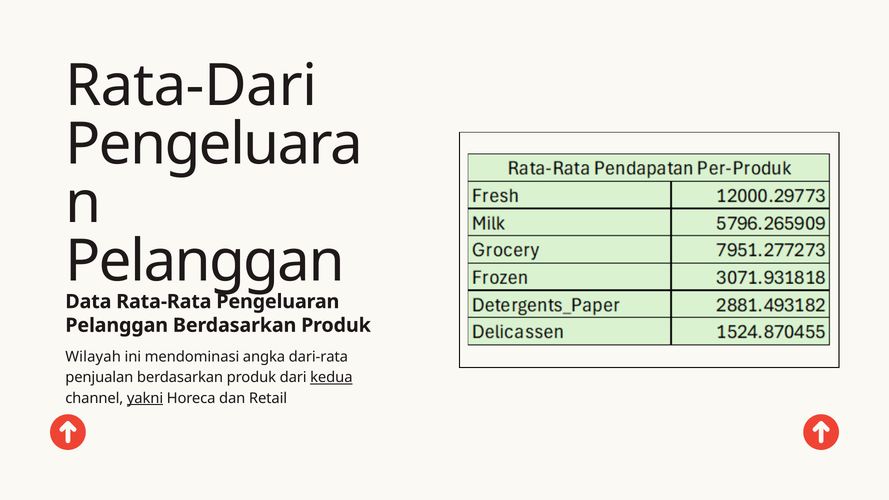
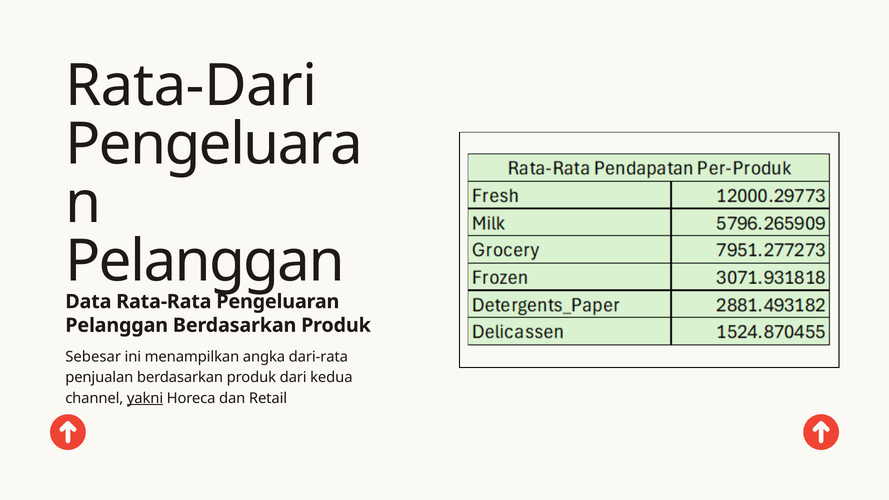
Wilayah: Wilayah -> Sebesar (93, 357)
mendominasi: mendominasi -> menampilkan (192, 357)
kedua underline: present -> none (331, 378)
